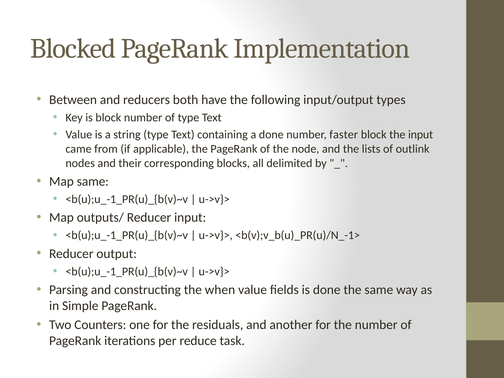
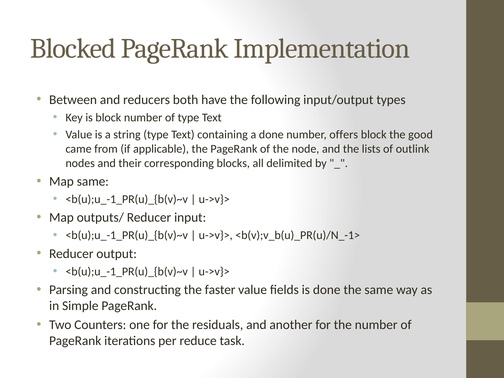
faster: faster -> offers (344, 135)
the input: input -> good (421, 135)
when: when -> faster (220, 290)
